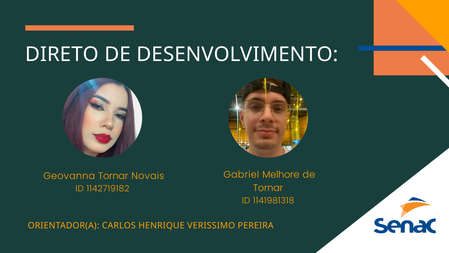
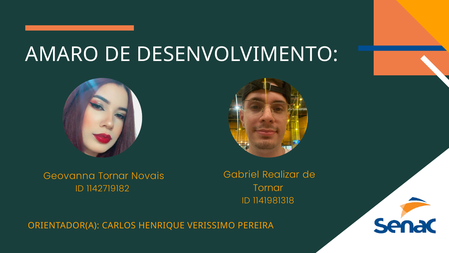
DIRETO: DIRETO -> AMARO (62, 54)
Melhore: Melhore -> Realizar (281, 174)
